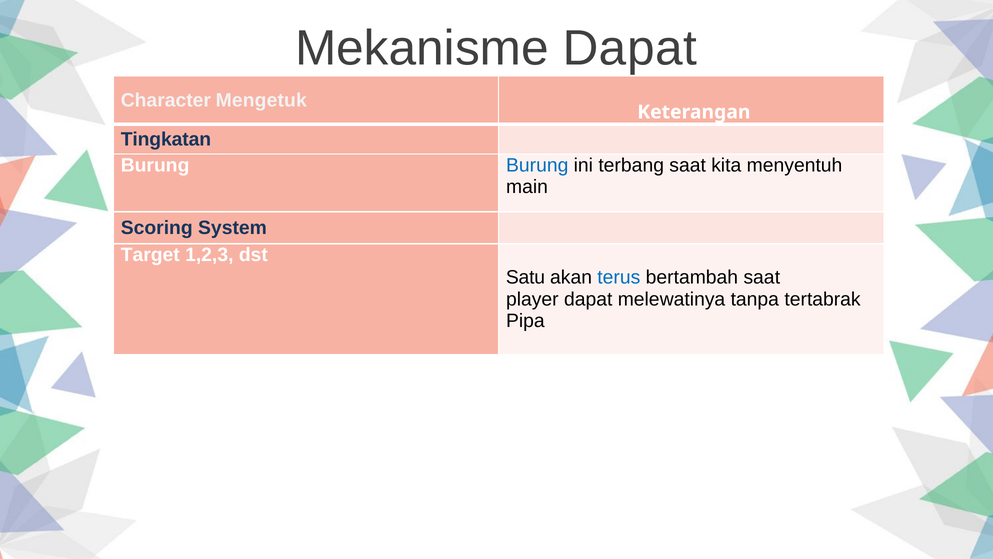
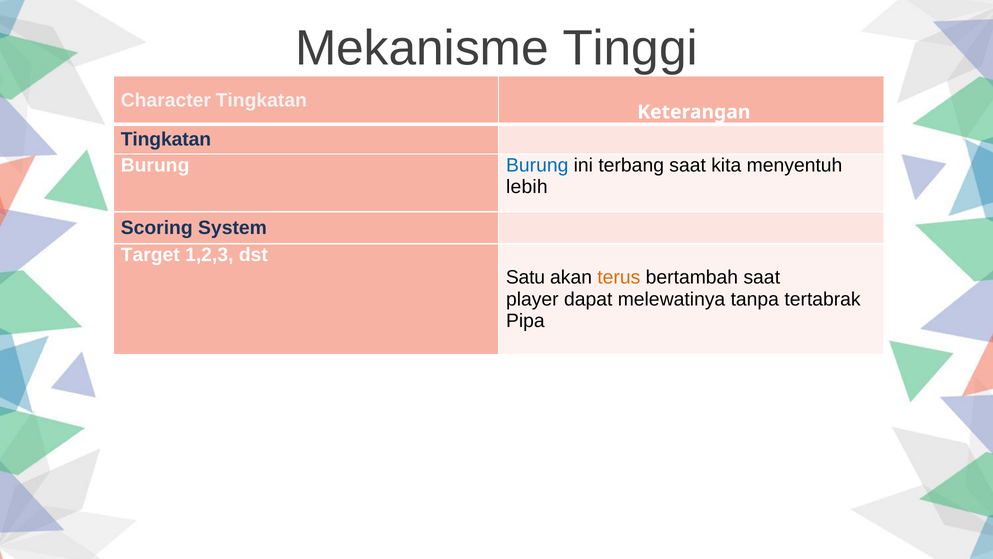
Mekanisme Dapat: Dapat -> Tinggi (630, 48)
Character Mengetuk: Mengetuk -> Tingkatan (261, 100)
main: main -> lebih (527, 187)
terus colour: blue -> orange (619, 277)
